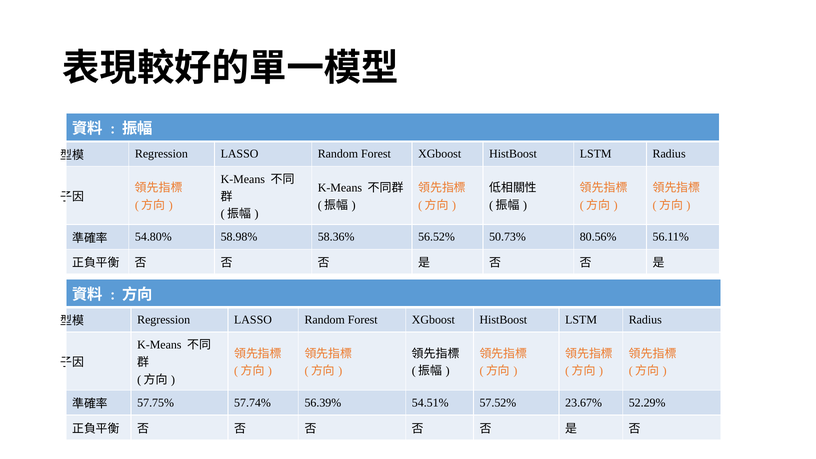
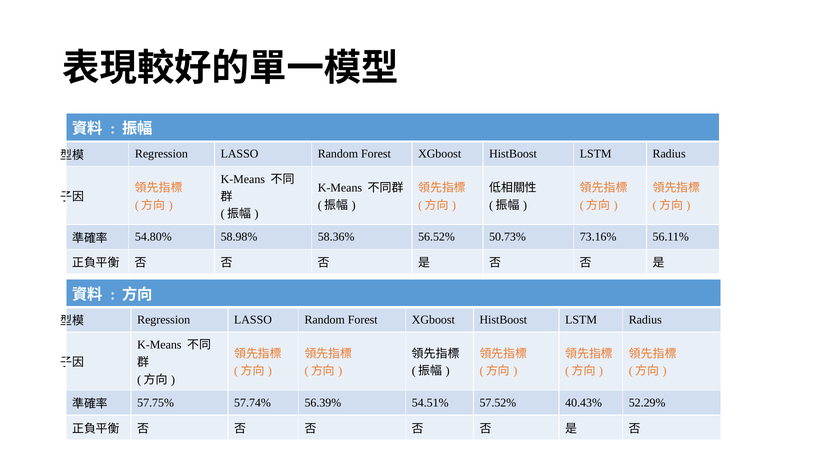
80.56%: 80.56% -> 73.16% (598, 237)
23.67%: 23.67% -> 40.43% (584, 403)
